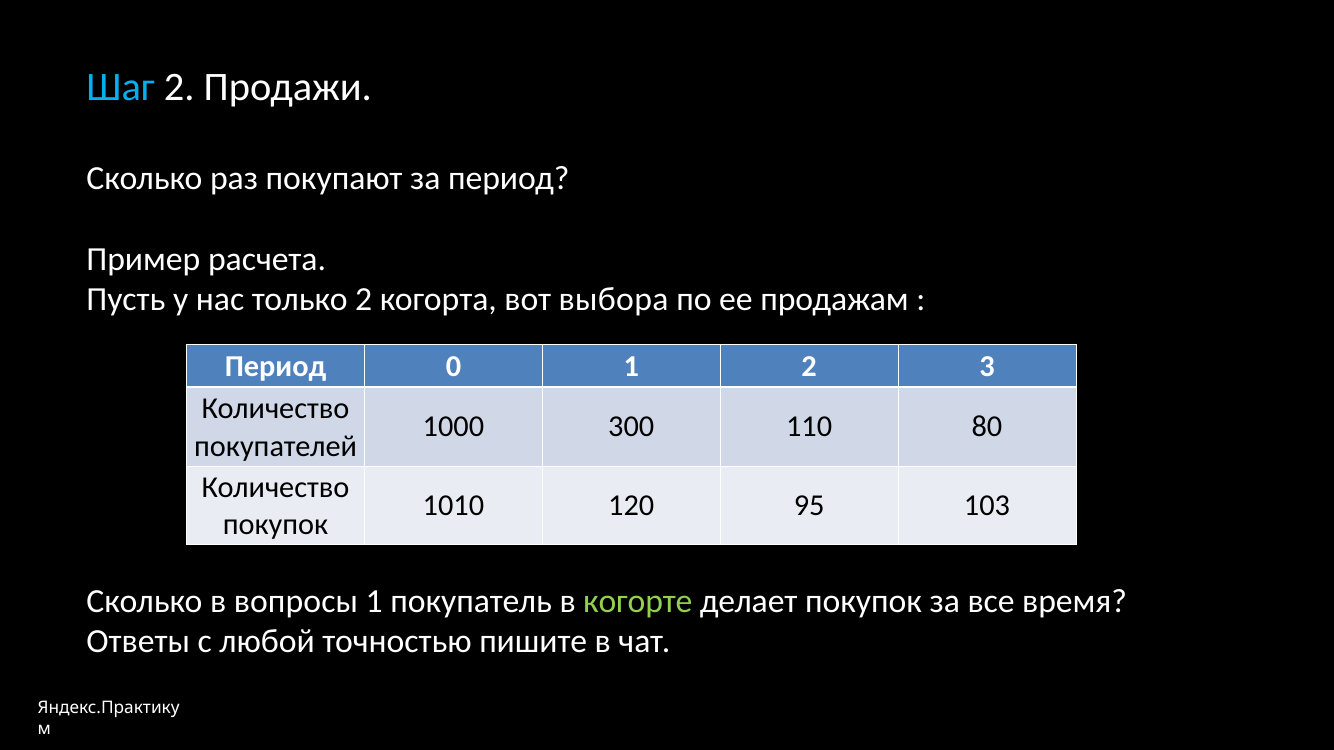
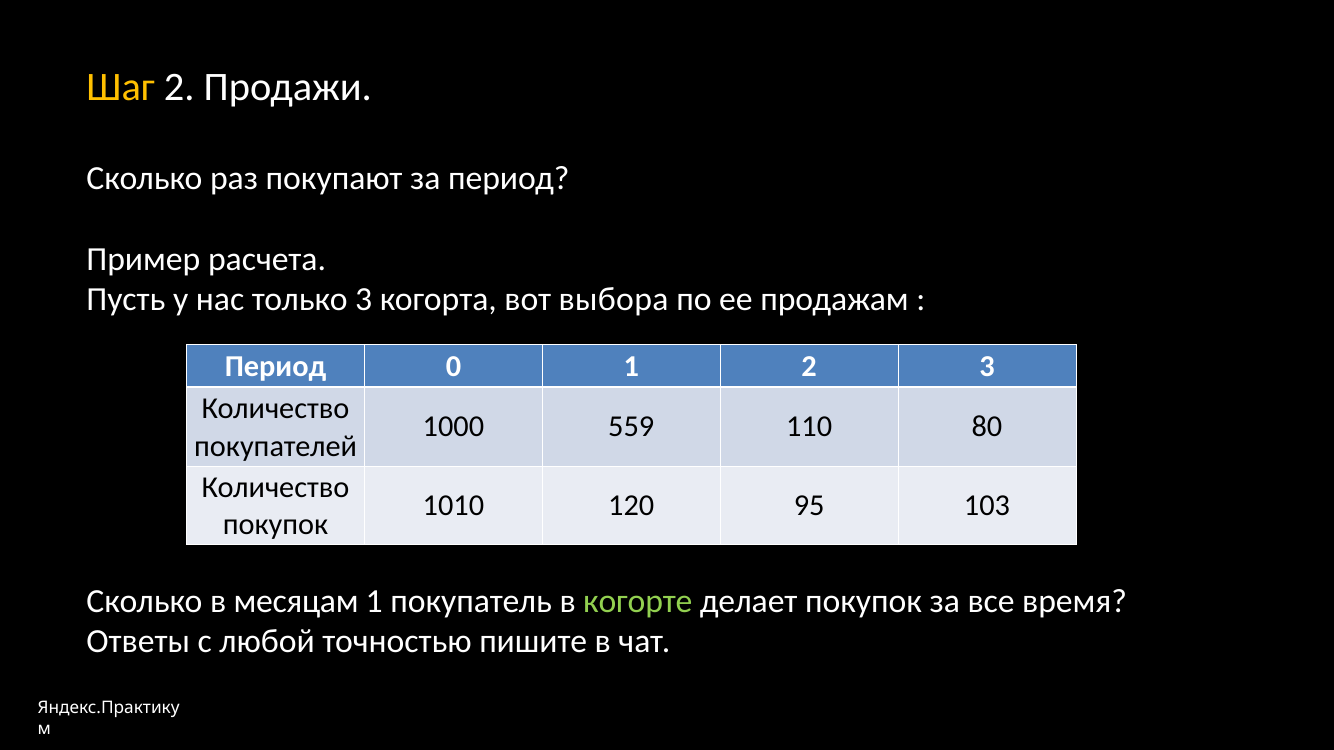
Шаг colour: light blue -> yellow (121, 87)
только 2: 2 -> 3 (364, 300)
300: 300 -> 559 (631, 427)
вопросы: вопросы -> месяцам (296, 601)
